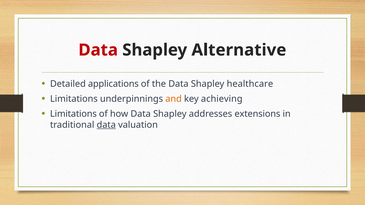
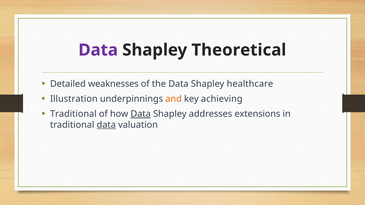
Data colour: red -> purple (98, 50)
Alternative: Alternative -> Theoretical (239, 50)
applications: applications -> weaknesses (113, 84)
Limitations: Limitations -> Illustration (74, 99)
Limitations: Limitations -> Traditional (73, 114)
Data underline: none -> present (141, 114)
